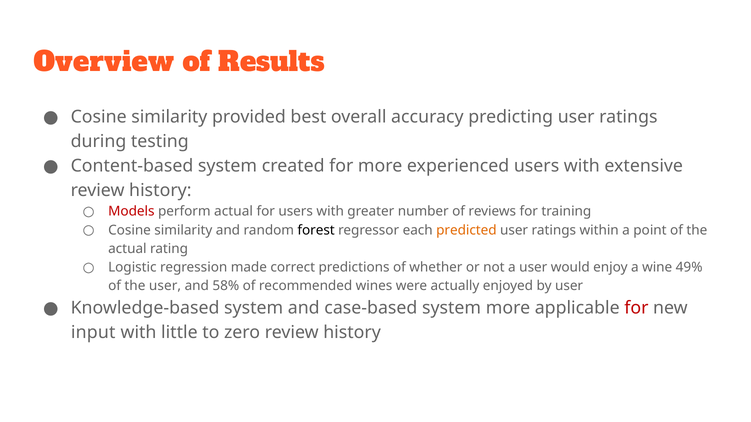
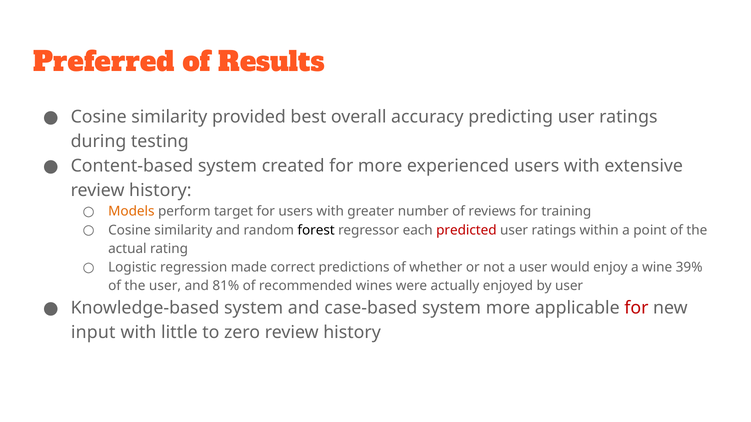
Overview: Overview -> Preferred (104, 62)
Models colour: red -> orange (131, 212)
perform actual: actual -> target (234, 212)
predicted colour: orange -> red (466, 230)
49%: 49% -> 39% (689, 268)
58%: 58% -> 81% (226, 286)
